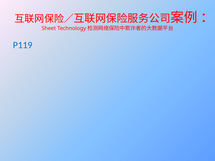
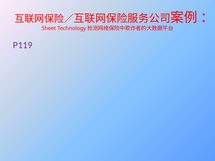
P119 colour: blue -> purple (23, 45)
